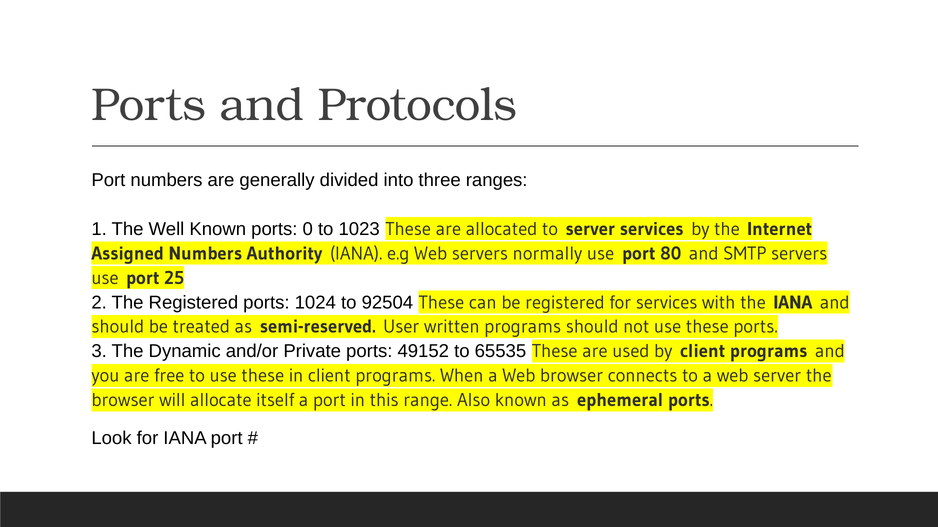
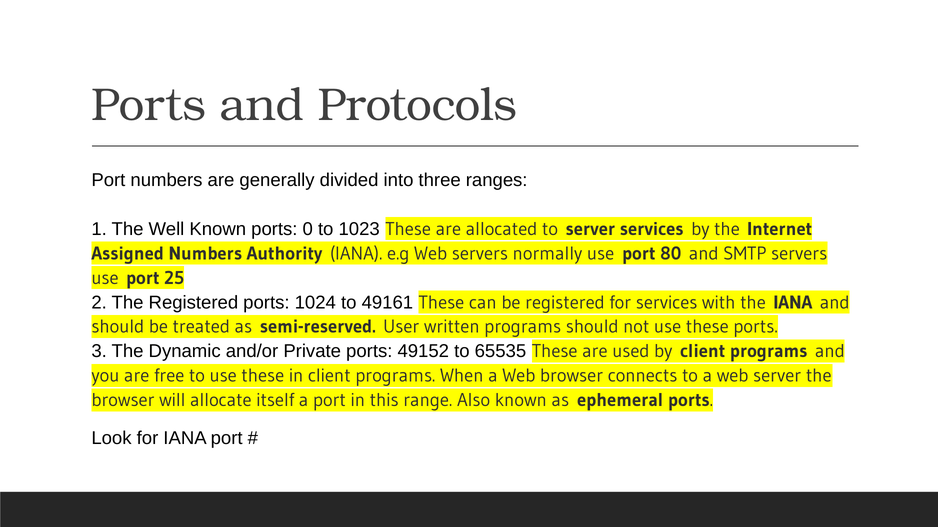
92504: 92504 -> 49161 (387, 303)
